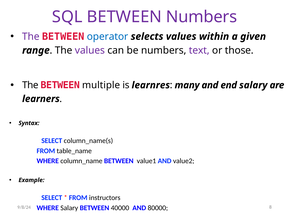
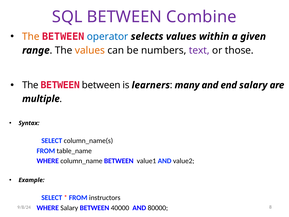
BETWEEN Numbers: Numbers -> Combine (201, 17)
The colour: purple -> orange (31, 36)
values colour: purple -> orange (90, 50)
BETWEEN multiple: multiple -> between (101, 85)
learnres: learnres -> learners (151, 85)
learners: learners -> multiple (41, 99)
